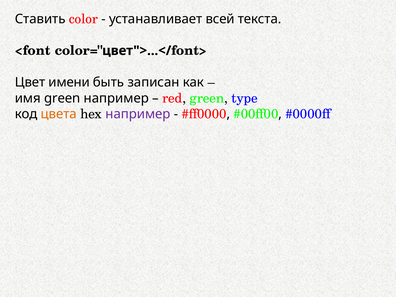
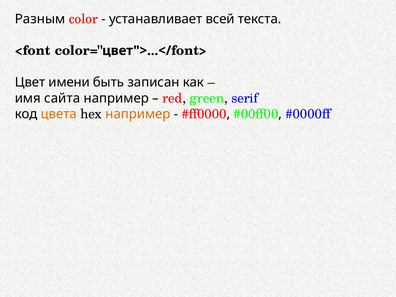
Ставить: Ставить -> Разным (40, 19)
имя green: green -> сайта (62, 98)
type: type -> serif (245, 98)
например colour: purple -> orange (138, 114)
